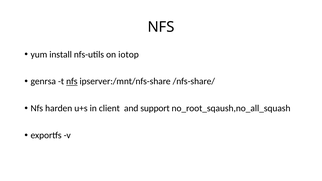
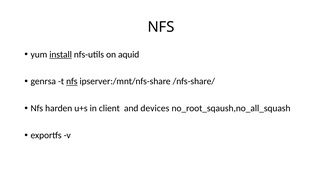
install underline: none -> present (61, 54)
iotop: iotop -> aquid (129, 54)
support: support -> devices (155, 108)
